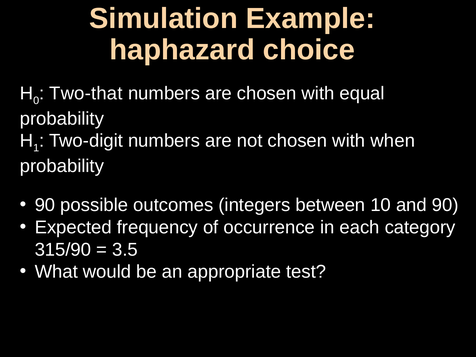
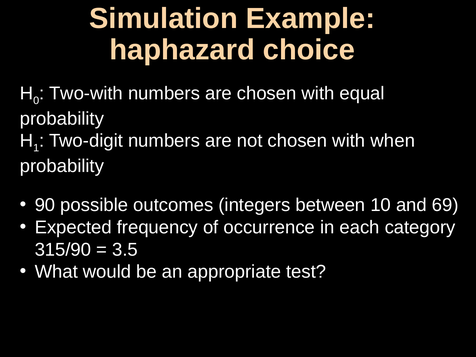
Two-that: Two-that -> Two-with (86, 93)
and 90: 90 -> 69 (445, 205)
